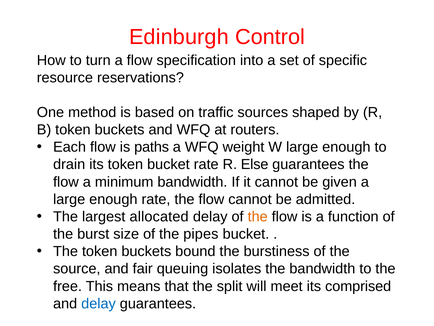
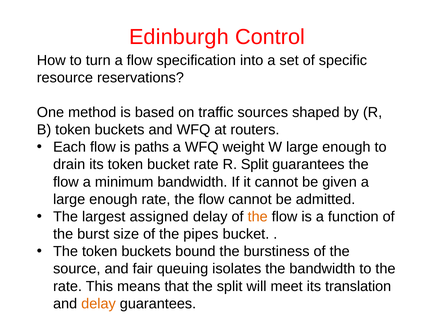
R Else: Else -> Split (255, 164)
allocated: allocated -> assigned (159, 216)
free: free -> rate (68, 286)
comprised: comprised -> translation (358, 286)
delay colour: blue -> orange (99, 303)
